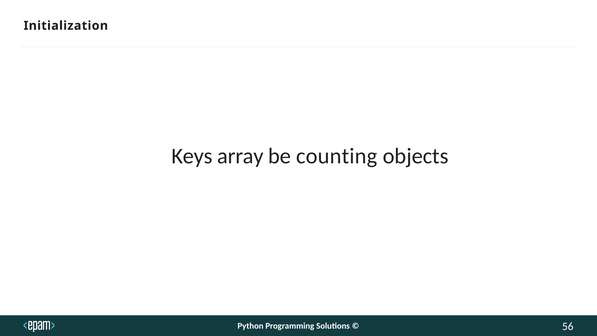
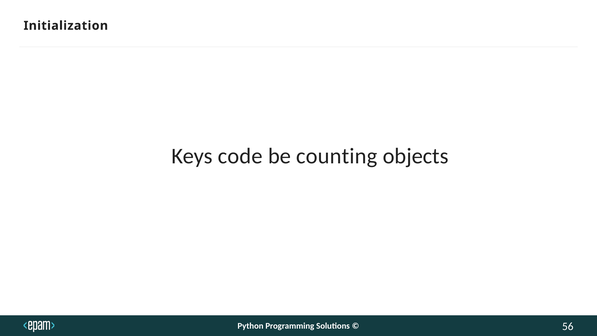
array: array -> code (240, 156)
